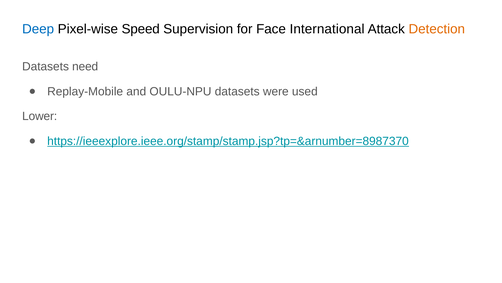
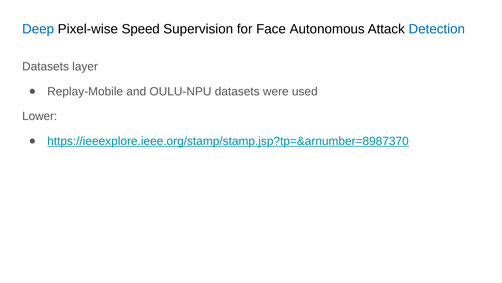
International: International -> Autonomous (327, 29)
Detection colour: orange -> blue (437, 29)
need: need -> layer (85, 67)
